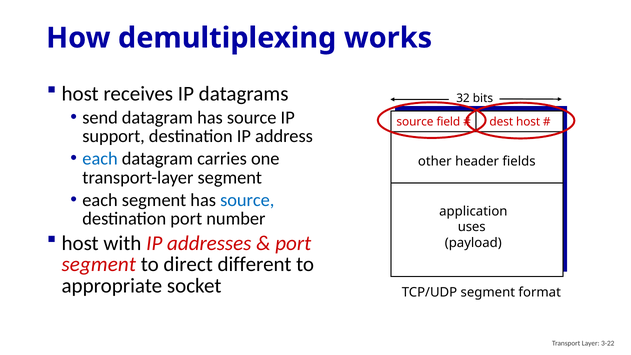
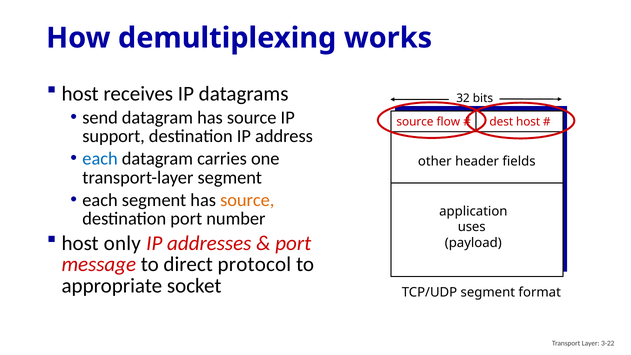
field: field -> flow (448, 122)
source colour: blue -> orange (247, 200)
with: with -> only (122, 243)
segment: segment -> message (99, 264)
different: different -> protocol (254, 264)
